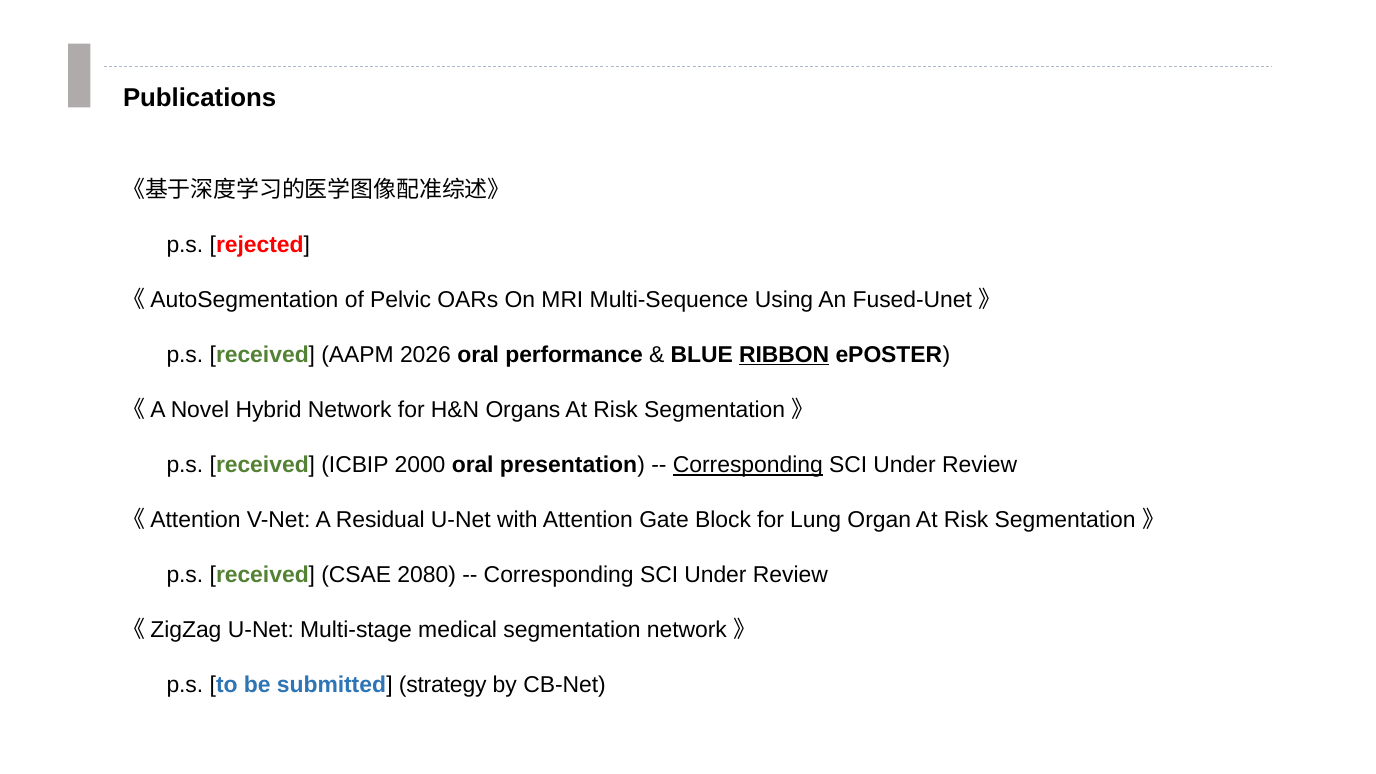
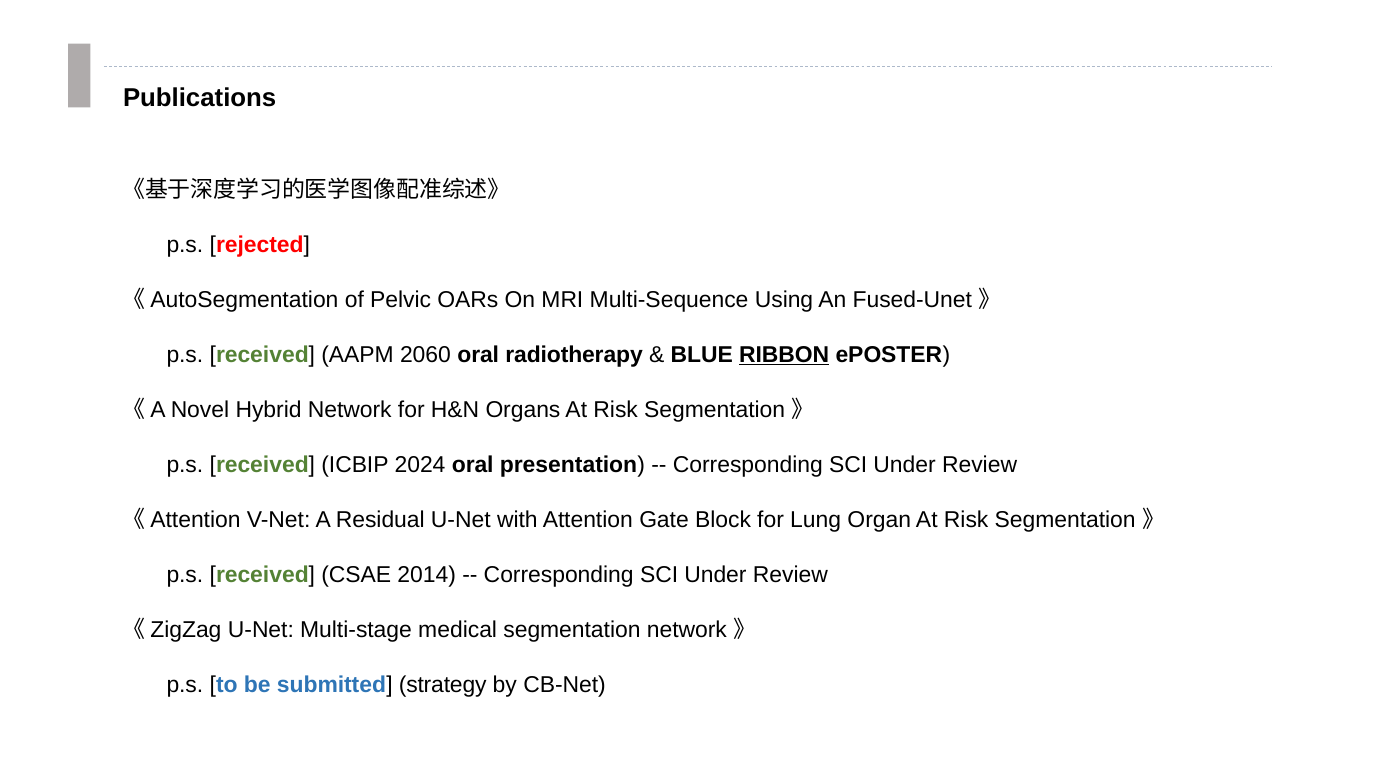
2026: 2026 -> 2060 (425, 355)
performance: performance -> radiotherapy (574, 355)
2000: 2000 -> 2024 (420, 465)
Corresponding underline: present -> none (748, 465)
2080: 2080 -> 2014 (427, 575)
